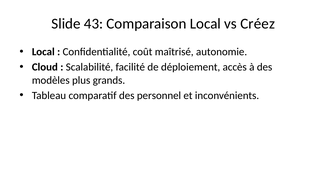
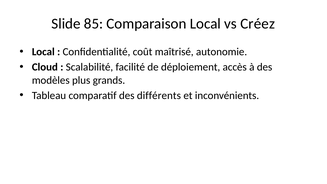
43: 43 -> 85 (94, 24)
personnel: personnel -> différents (159, 95)
